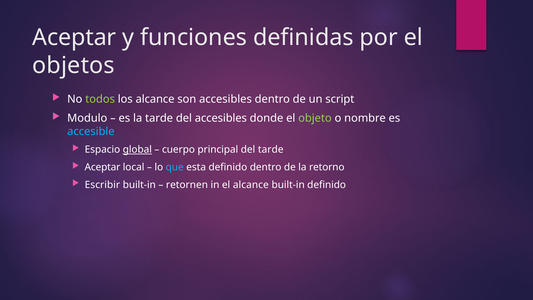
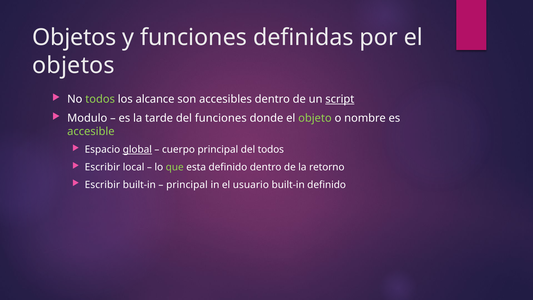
Aceptar: Aceptar -> Objetos (74, 37)
script underline: none -> present (340, 99)
del accesibles: accesibles -> funciones (221, 118)
accesible colour: light blue -> light green (91, 131)
del tarde: tarde -> todos (271, 150)
Aceptar: Aceptar -> Escribir (102, 167)
que colour: light blue -> light green (175, 167)
retornen: retornen -> principal (187, 185)
el alcance: alcance -> usuario (251, 185)
